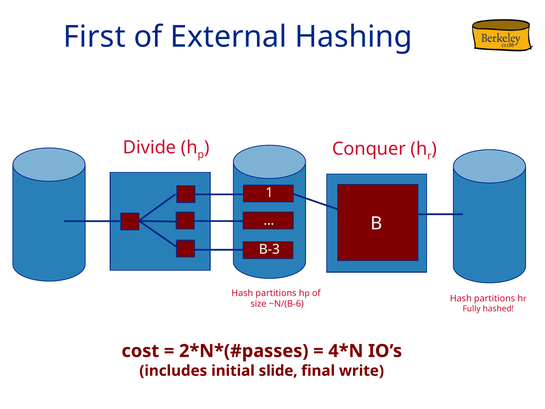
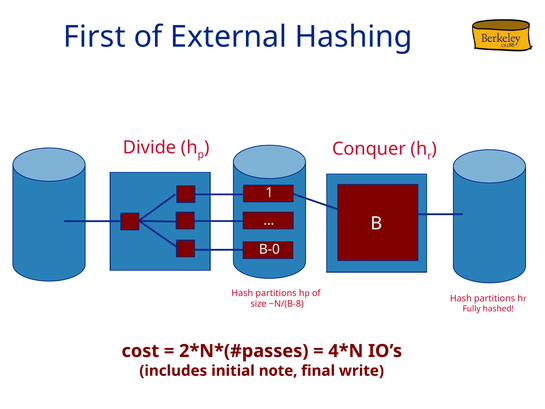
B-3: B-3 -> B-0 (269, 249)
~N/(B-6: ~N/(B-6 -> ~N/(B-8 (286, 304)
slide: slide -> note (278, 371)
